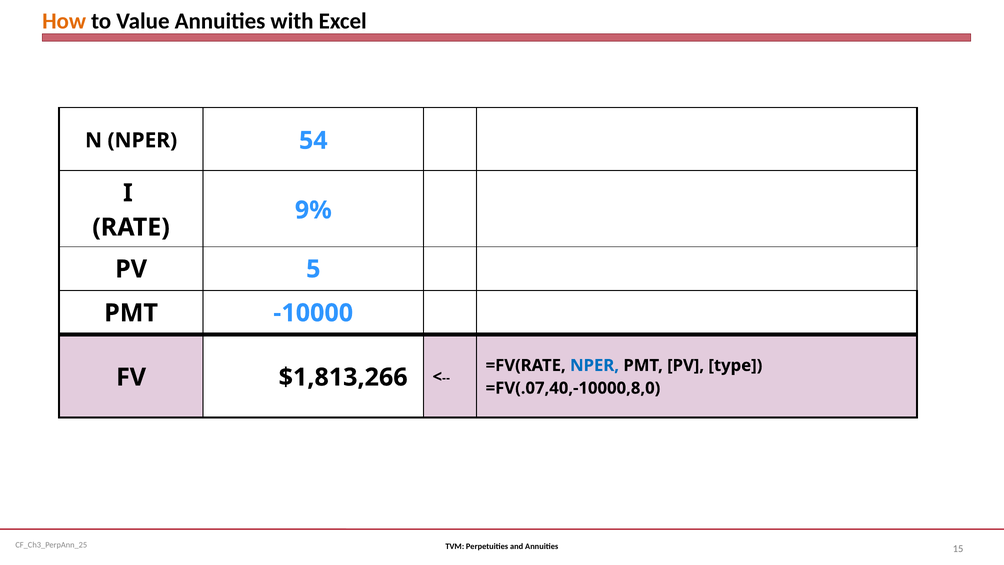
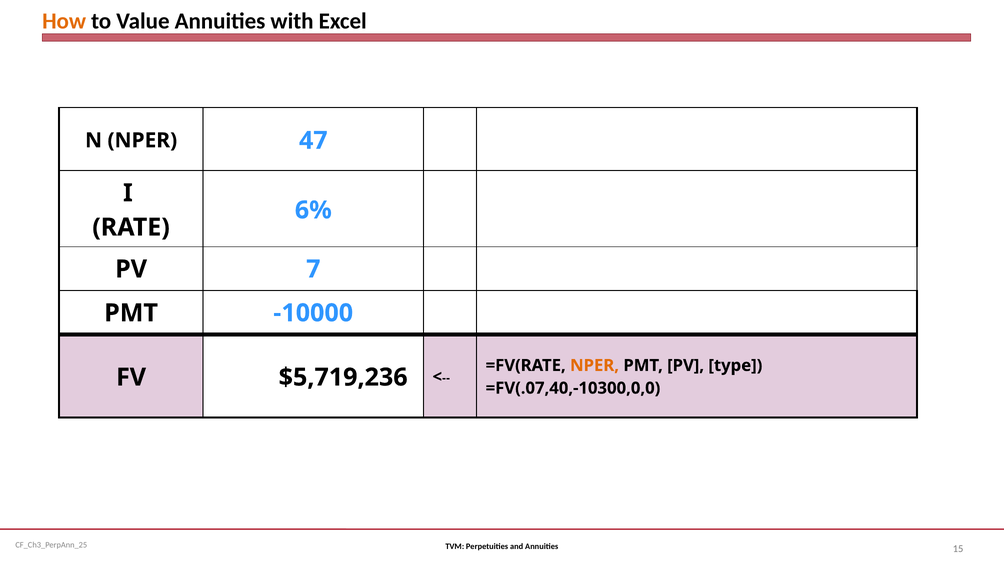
54: 54 -> 47 (313, 140)
9%: 9% -> 6% (313, 210)
5: 5 -> 7 (313, 269)
NPER colour: blue -> orange (595, 365)
$1,813,266: $1,813,266 -> $5,719,236 (343, 377)
=FV(.07,40,-10000,8,0: =FV(.07,40,-10000,8,0 -> =FV(.07,40,-10300,0,0 (573, 388)
